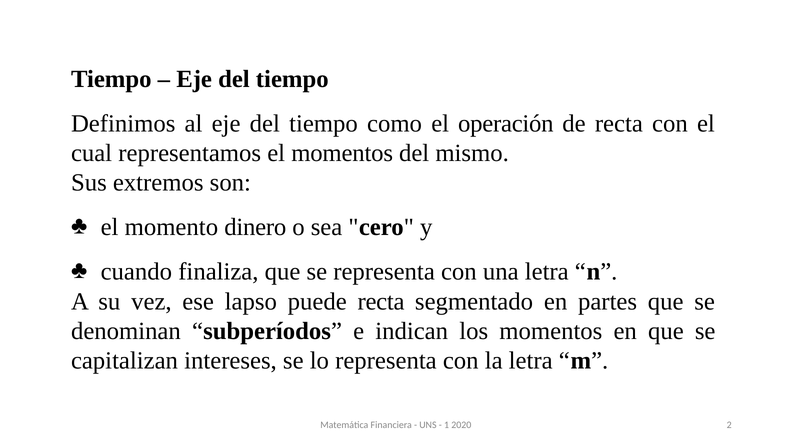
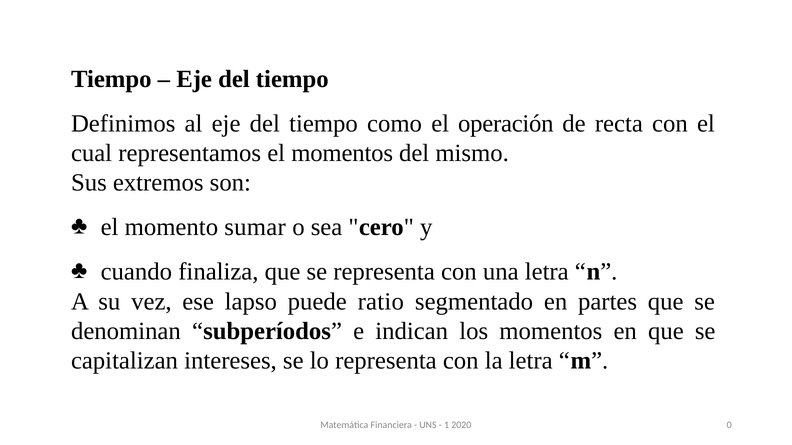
dinero: dinero -> sumar (255, 227)
puede recta: recta -> ratio (381, 302)
2: 2 -> 0 (729, 425)
